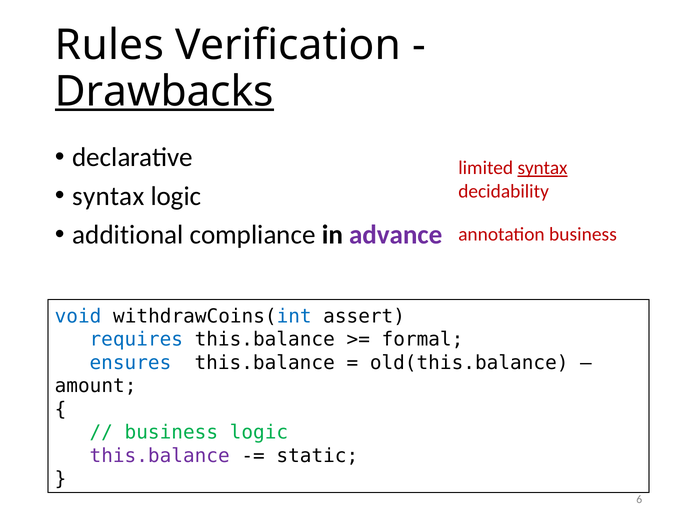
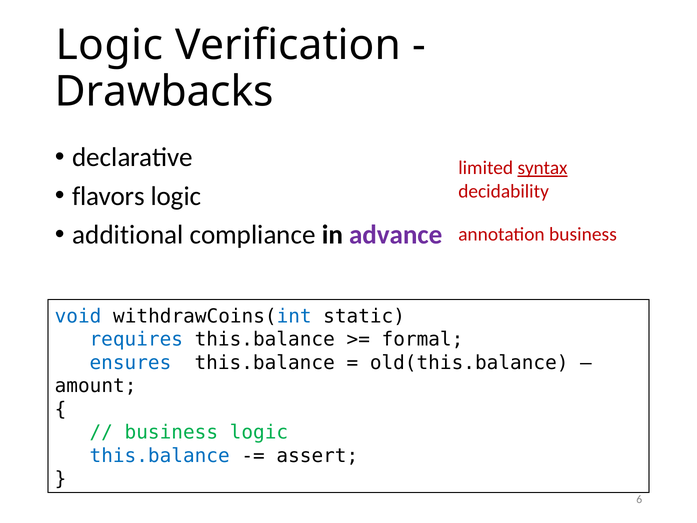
Rules: Rules -> Logic (109, 45)
Drawbacks underline: present -> none (164, 91)
syntax: syntax -> flavors (109, 196)
assert: assert -> static (364, 316)
this.balance colour: purple -> blue (160, 455)
static: static -> assert (317, 455)
